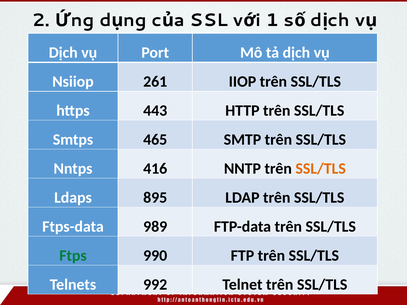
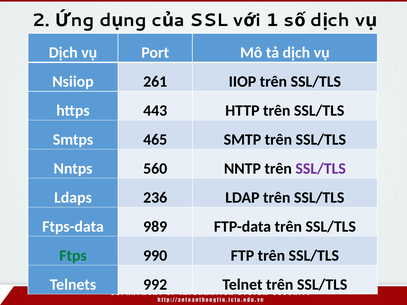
416: 416 -> 560 (155, 169)
SSL/TLS colour: orange -> purple (321, 169)
895: 895 -> 236 (155, 198)
